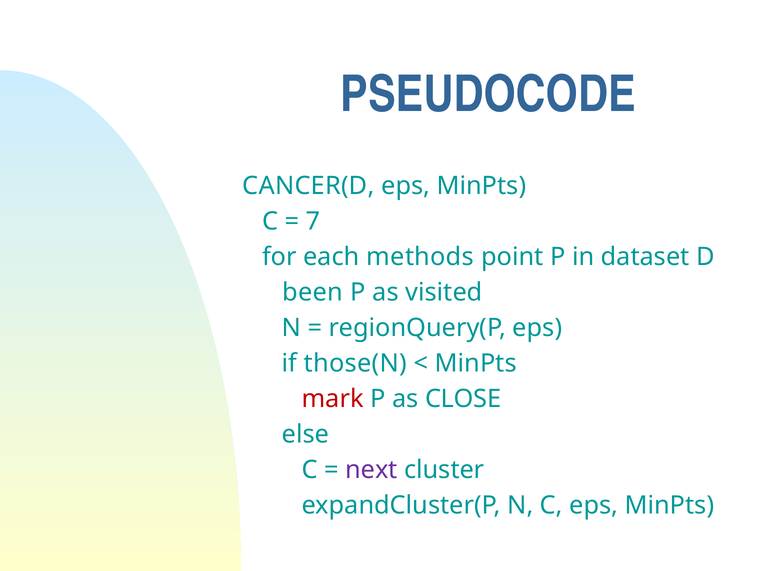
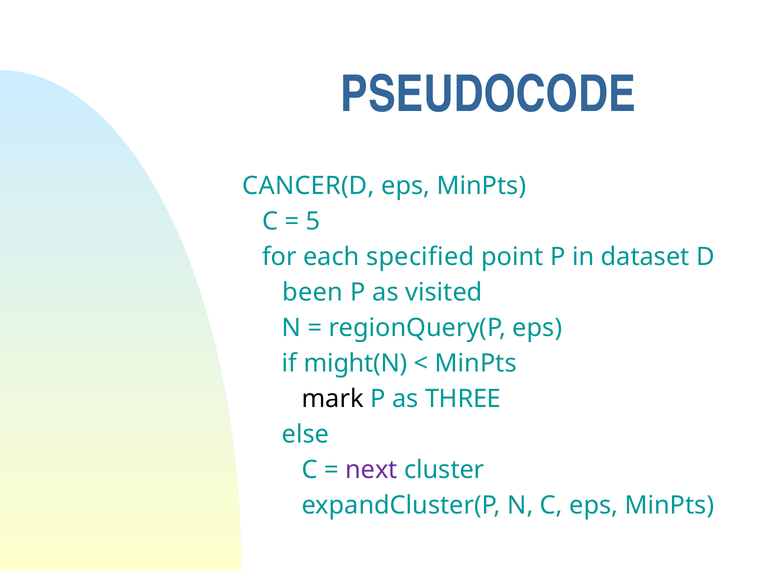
7: 7 -> 5 (313, 221)
methods: methods -> specified (420, 257)
those(N: those(N -> might(N (356, 363)
mark colour: red -> black (333, 399)
CLOSE: CLOSE -> THREE (463, 399)
